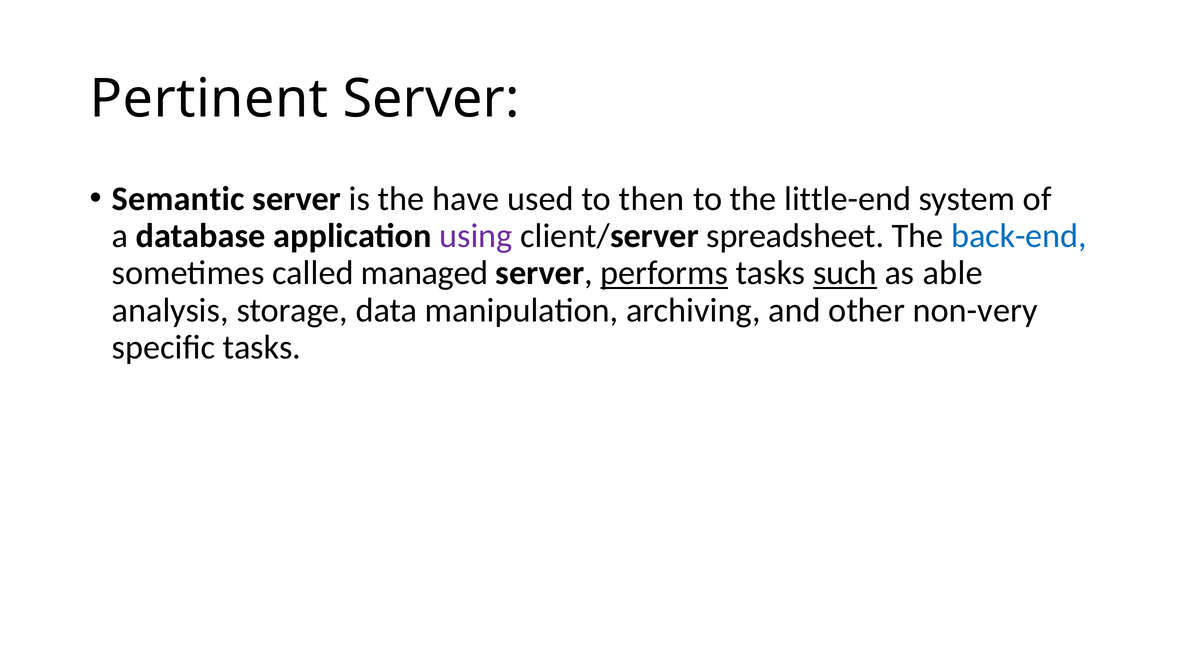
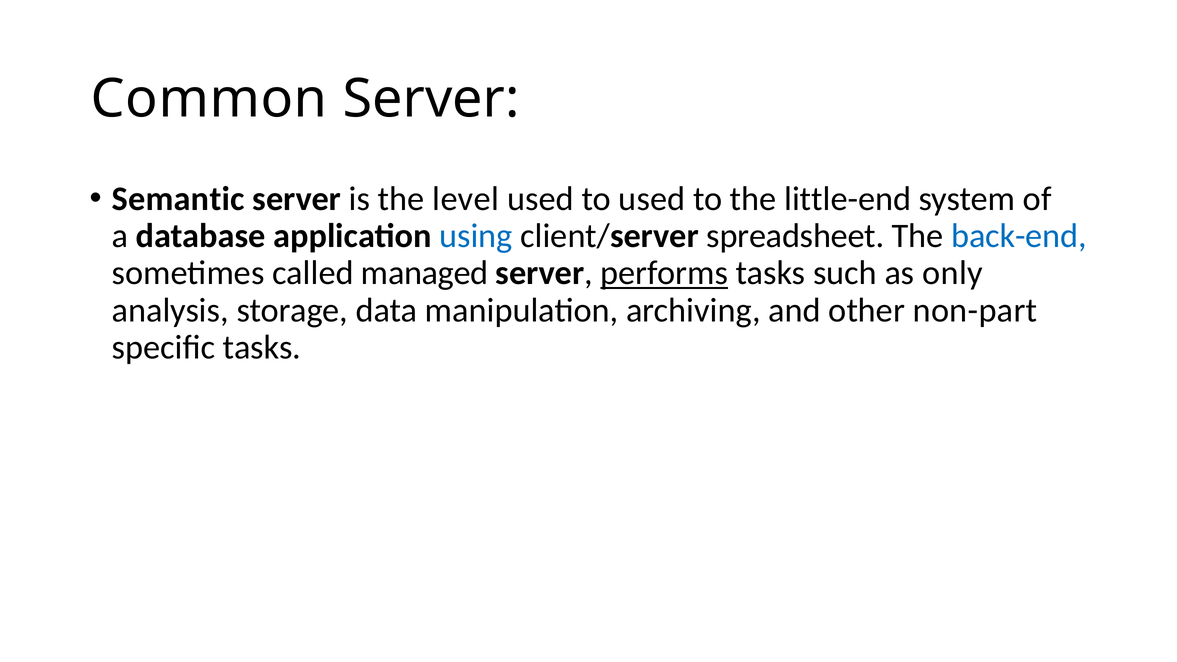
Pertinent: Pertinent -> Common (209, 99)
have: have -> level (466, 199)
to then: then -> used (652, 199)
using colour: purple -> blue (476, 236)
such underline: present -> none (845, 273)
able: able -> only (953, 273)
non-very: non-very -> non-part (975, 310)
